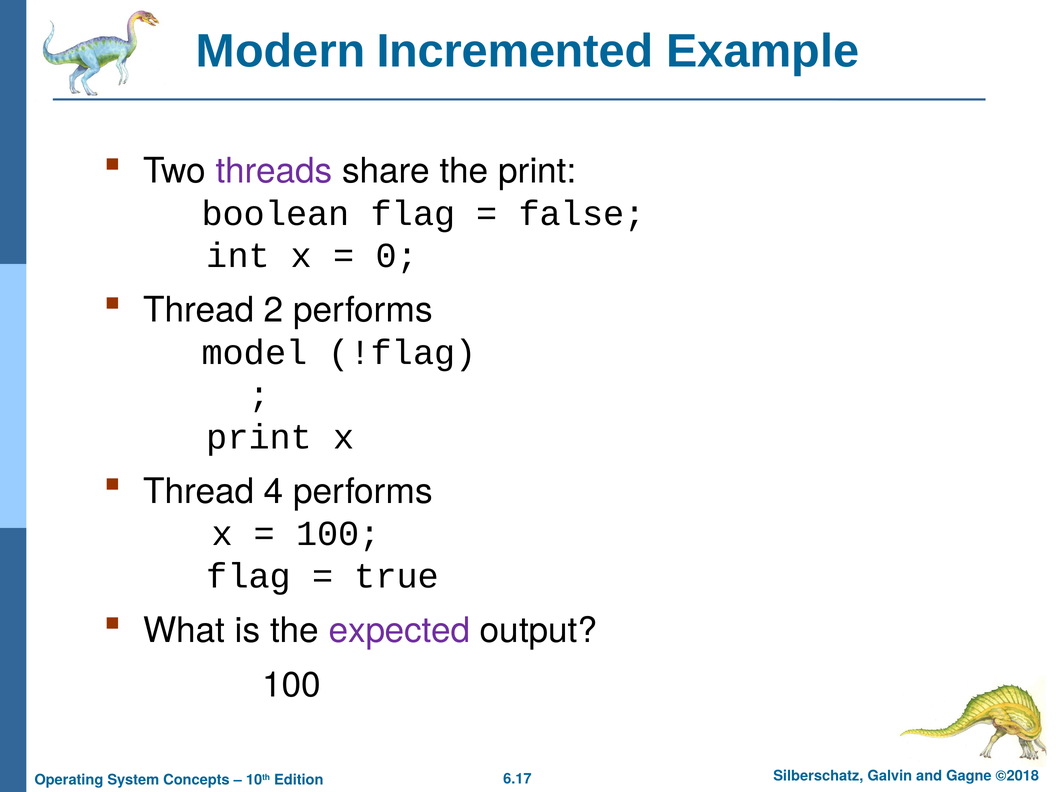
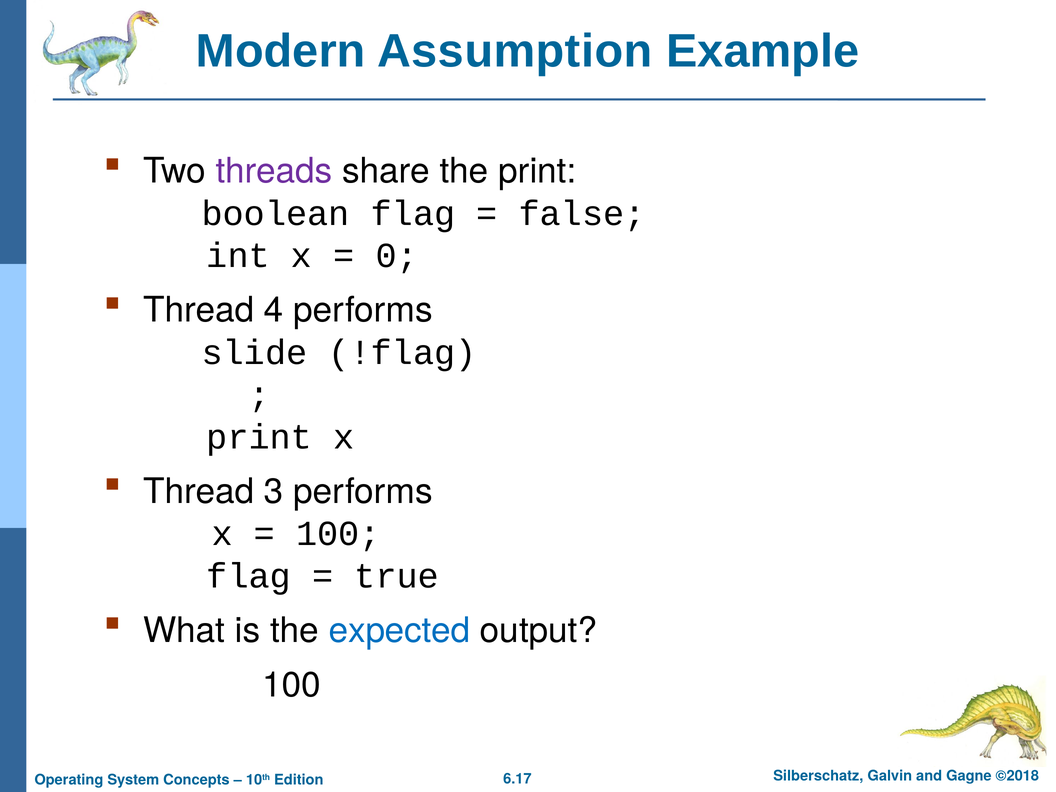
Incremented: Incremented -> Assumption (515, 51)
2: 2 -> 4 (274, 310)
model: model -> slide (255, 353)
4: 4 -> 3 (274, 492)
expected colour: purple -> blue (400, 631)
